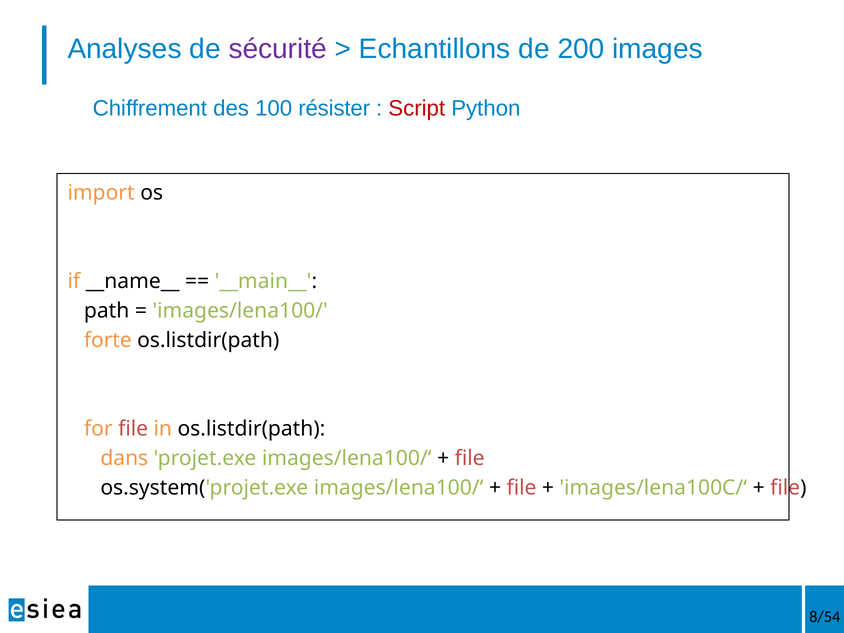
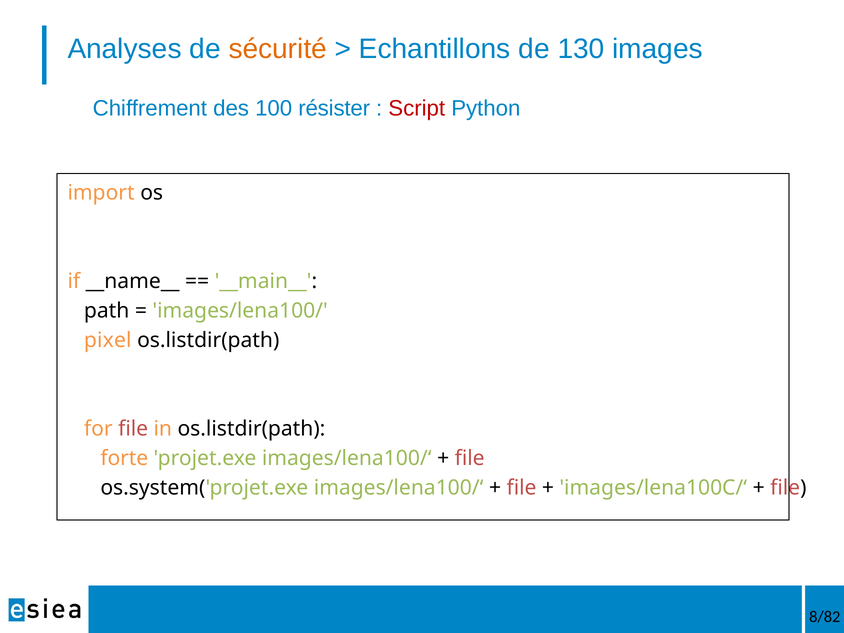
sécurité colour: purple -> orange (278, 49)
200: 200 -> 130 (581, 49)
forte: forte -> pixel (108, 340)
dans: dans -> forte (124, 458)
8/54: 8/54 -> 8/82 (825, 617)
